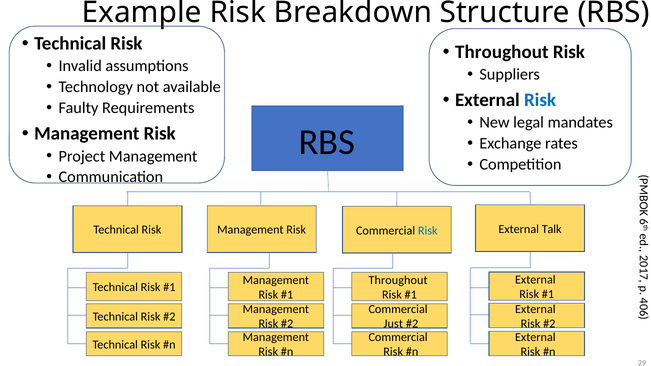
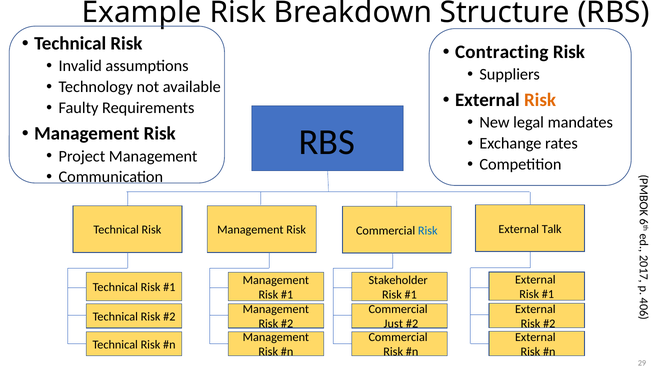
Throughout: Throughout -> Contracting (502, 52)
Risk colour: blue -> orange (540, 100)
Throughout: Throughout -> Stakeholder (398, 280)
